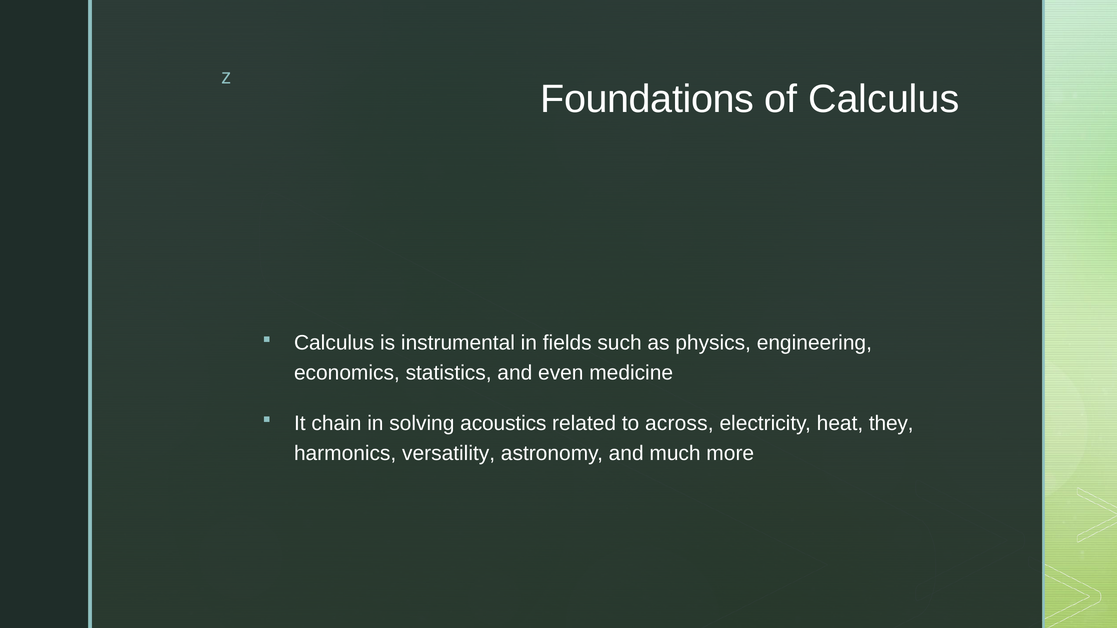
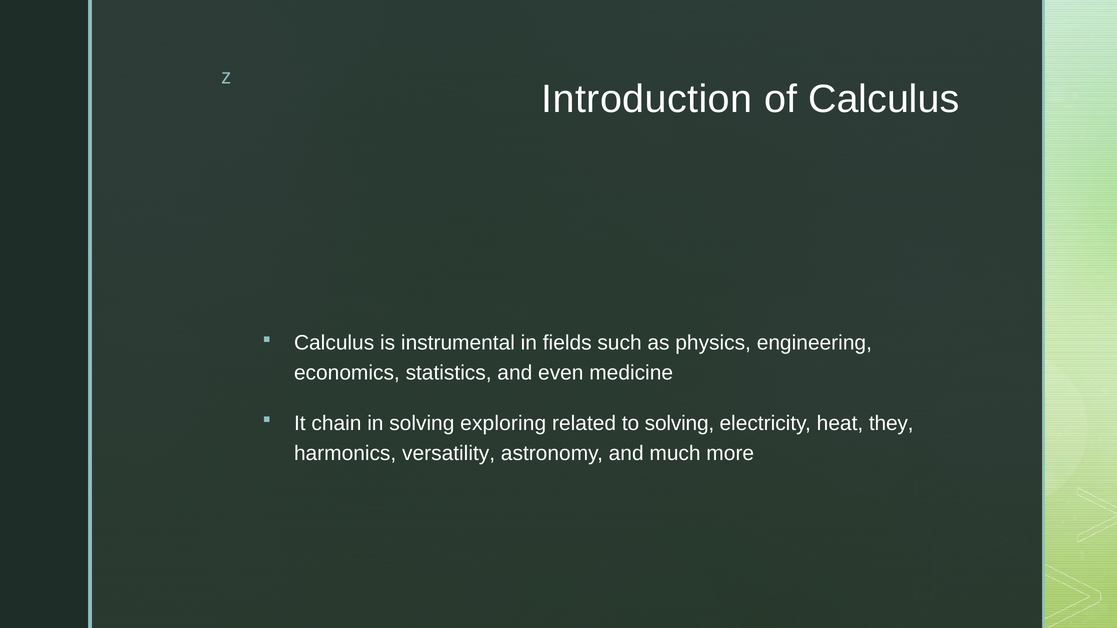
Foundations: Foundations -> Introduction (647, 99)
acoustics: acoustics -> exploring (503, 423)
to across: across -> solving (680, 423)
